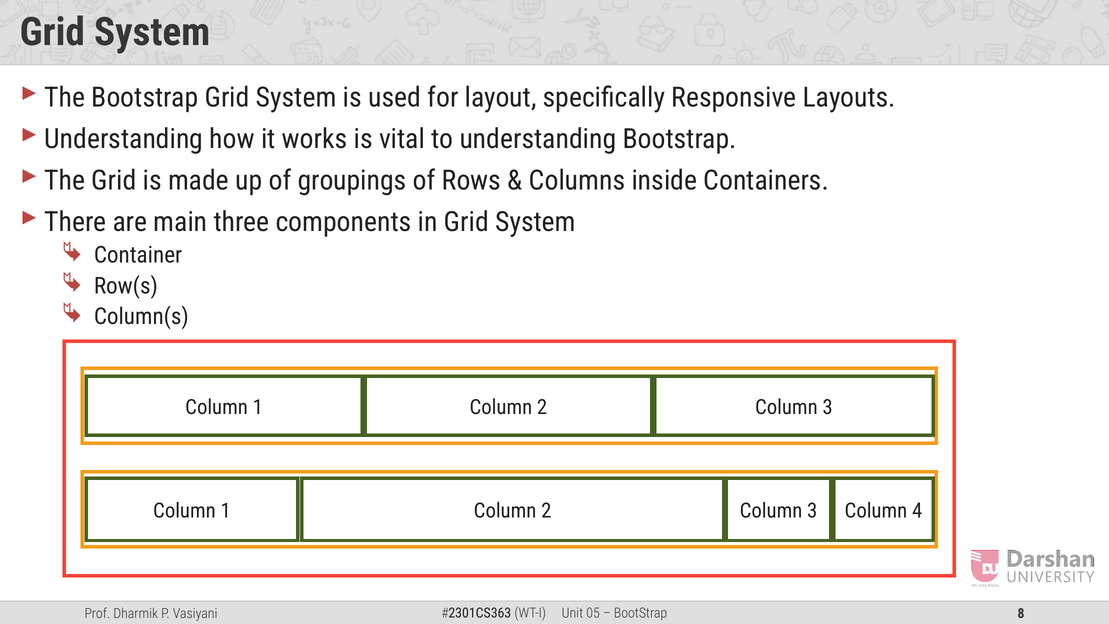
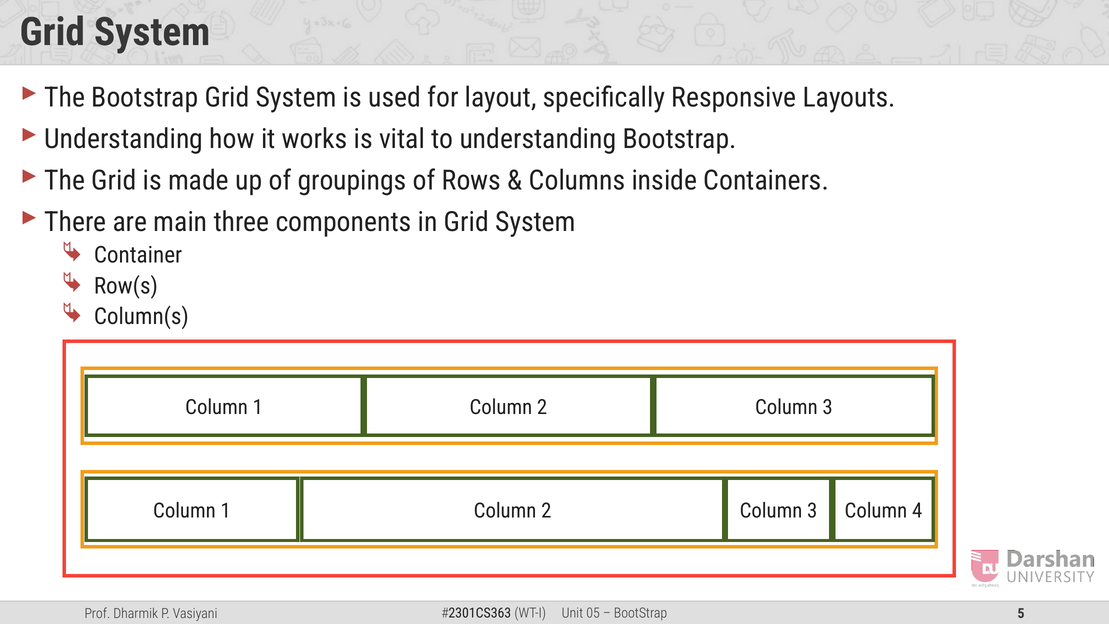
8: 8 -> 5 (1021, 613)
